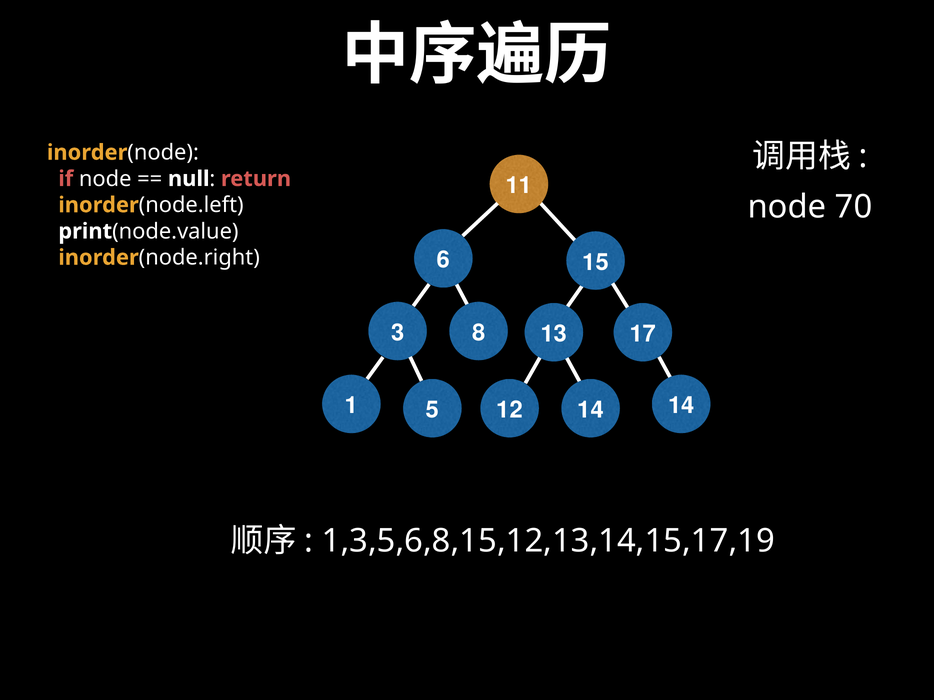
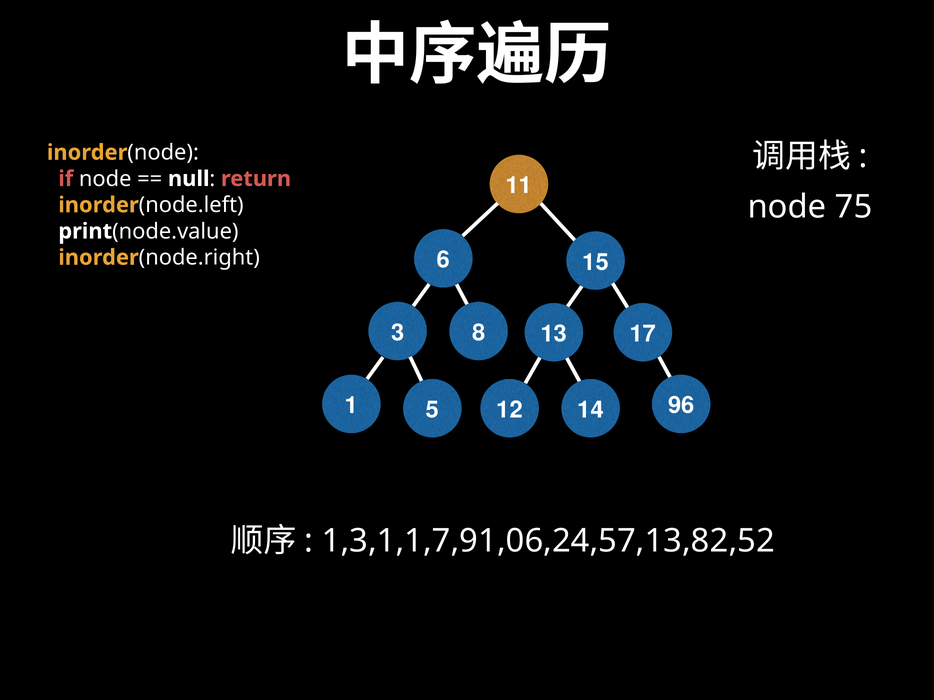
70: 70 -> 75 (854, 207)
14: 14 -> 96 (681, 406)
1,3,5,6,8,15,12,13,14,15,17,19: 1,3,5,6,8,15,12,13,14,15,17,19 -> 1,3,1,1,7,91,06,24,57,13,82,52 (548, 541)
